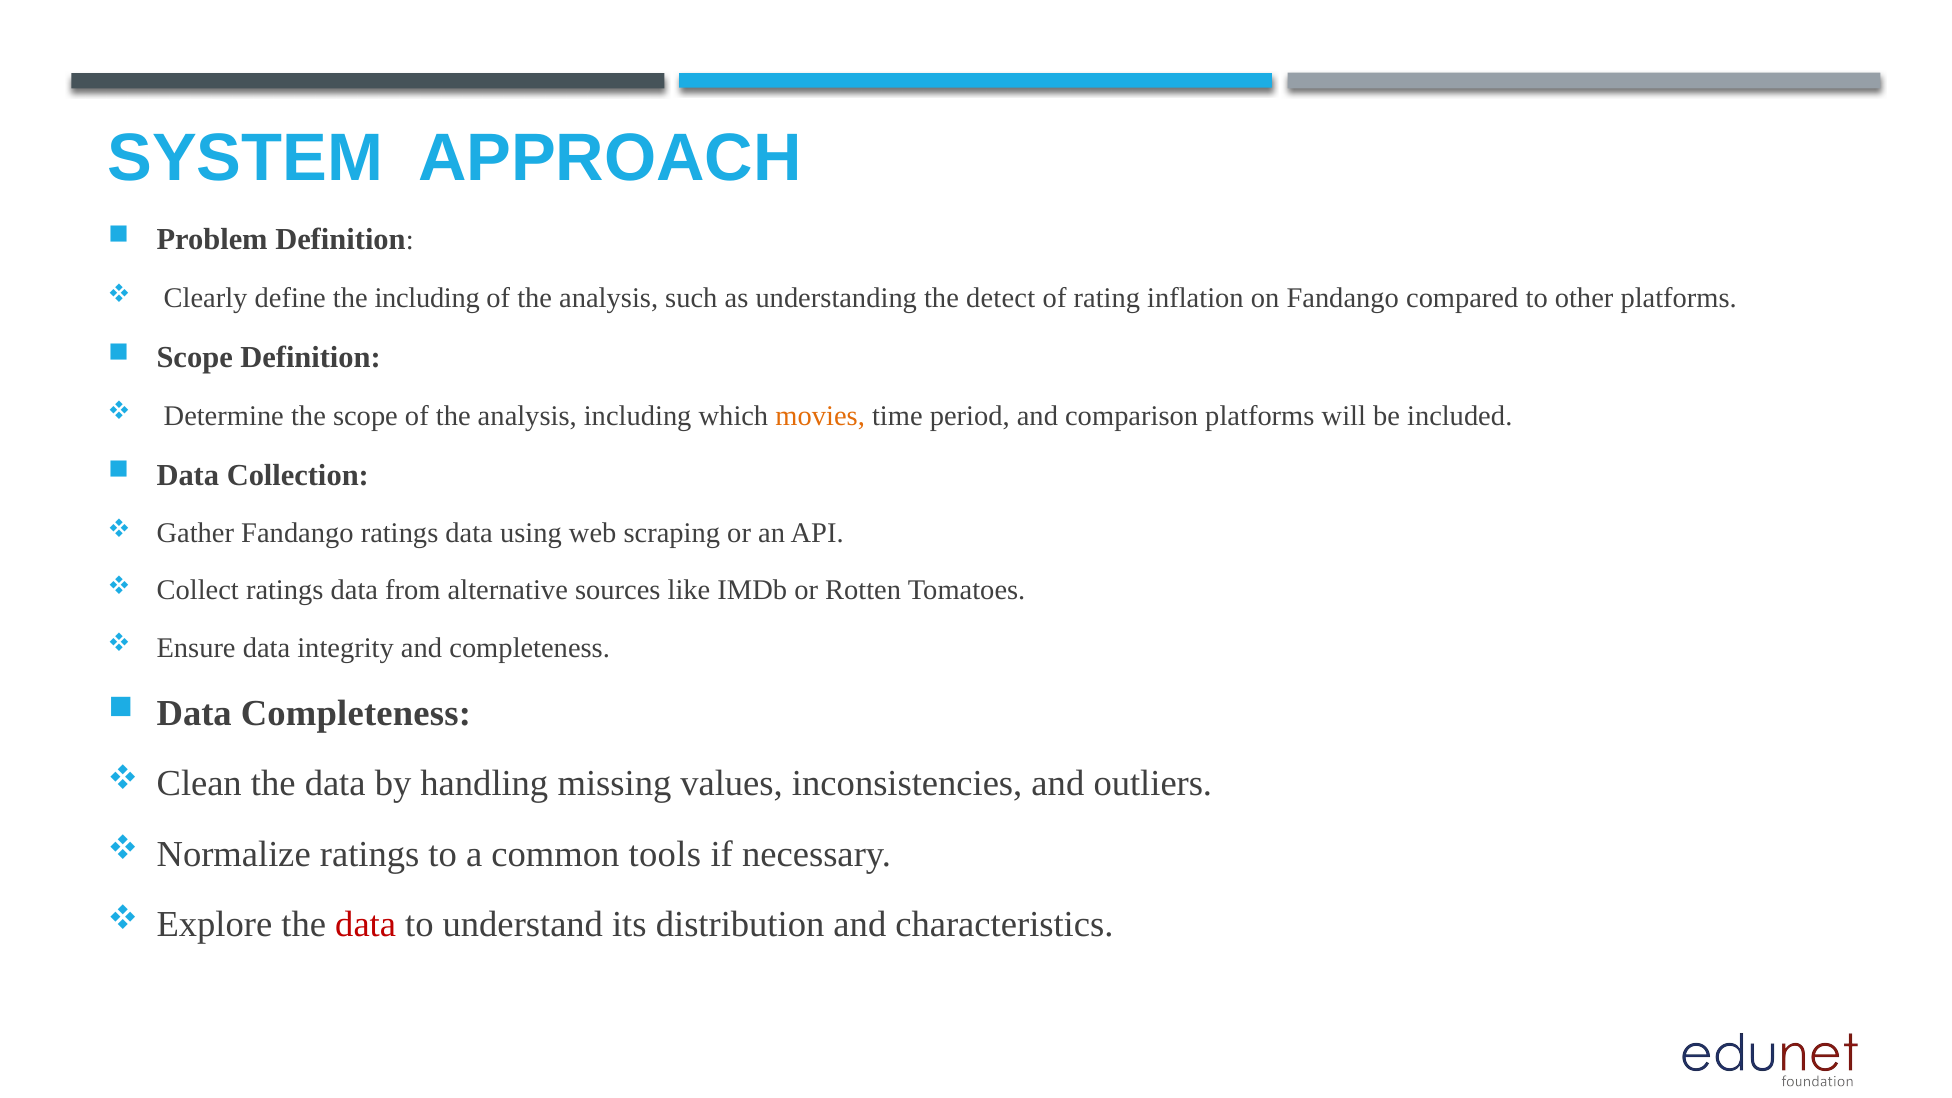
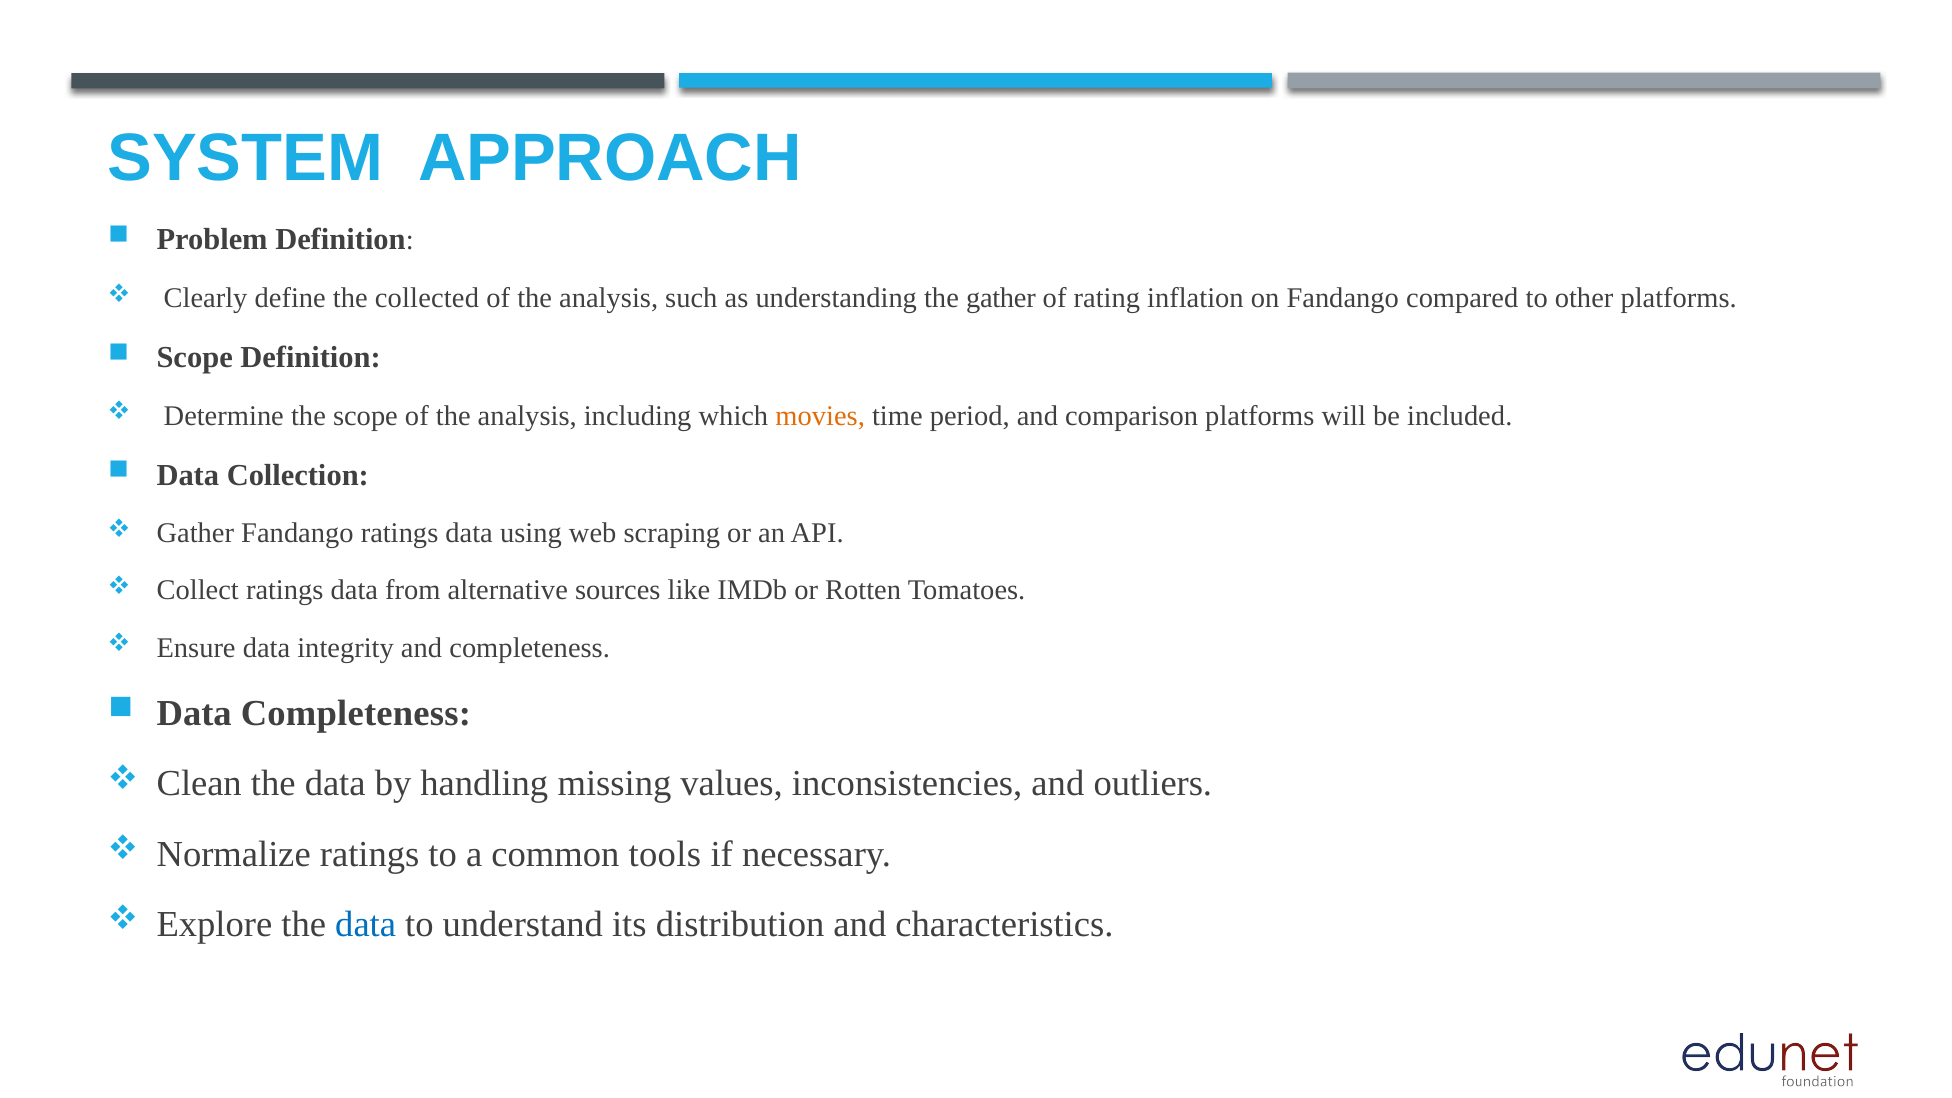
the including: including -> collected (427, 298)
the detect: detect -> gather (1001, 298)
data colour: red -> blue (366, 924)
